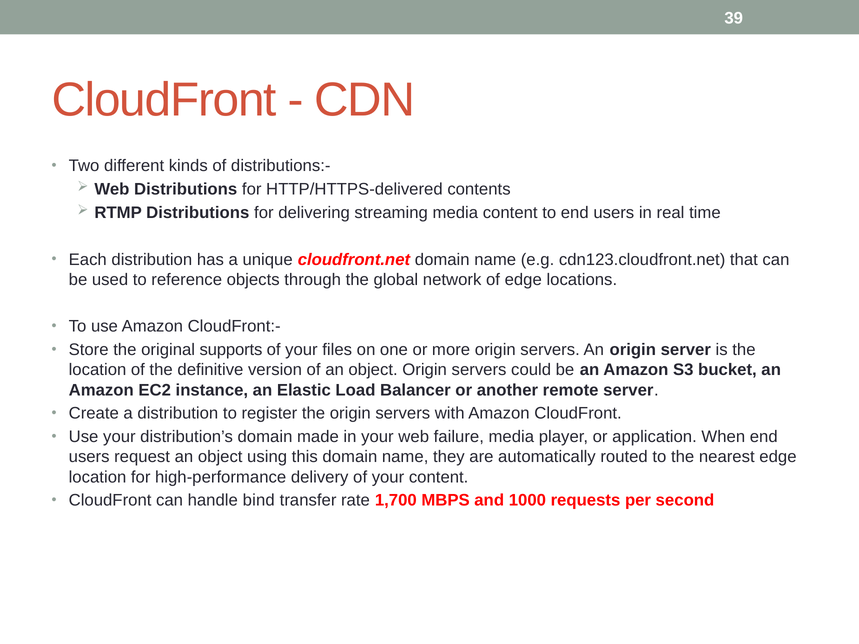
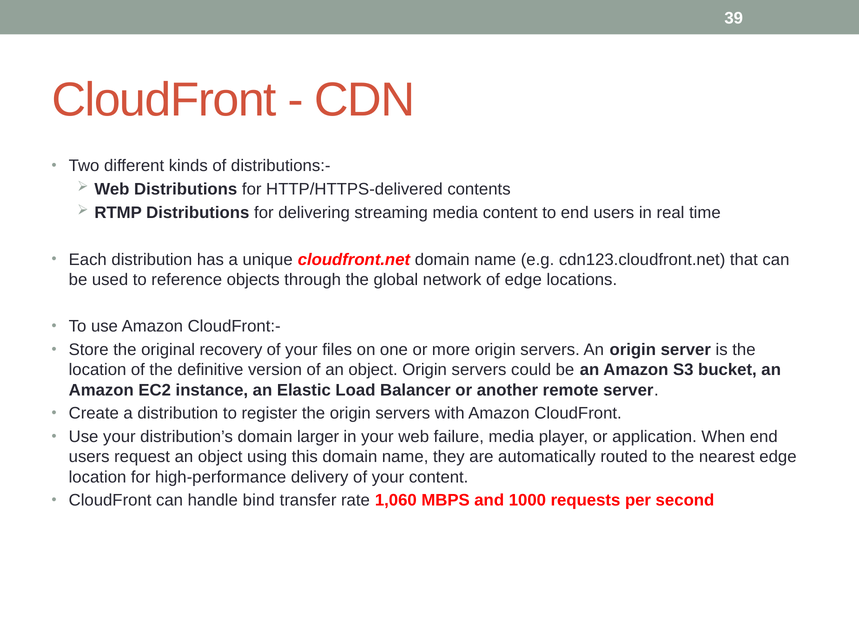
supports: supports -> recovery (231, 350)
made: made -> larger (318, 437)
1,700: 1,700 -> 1,060 (396, 501)
